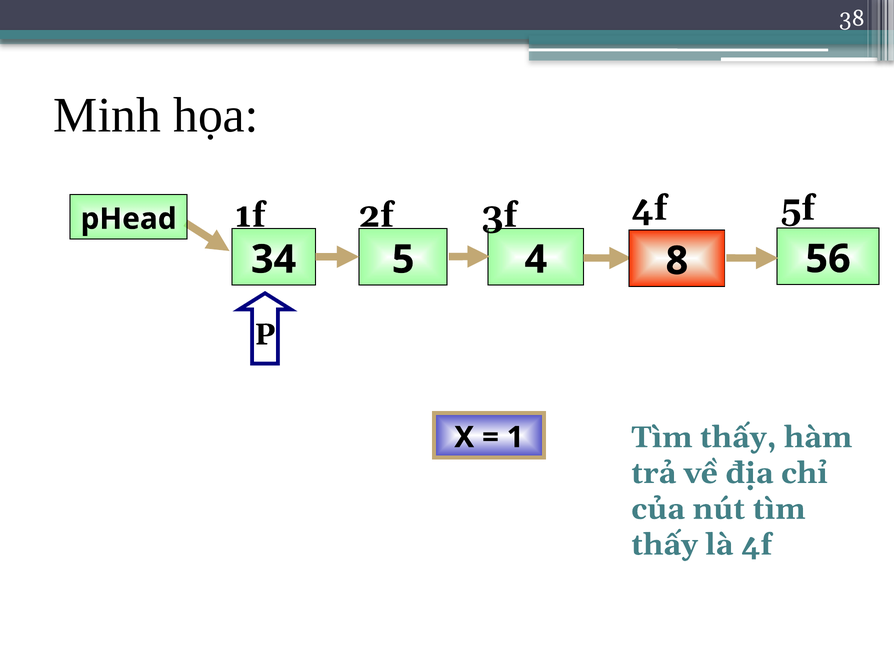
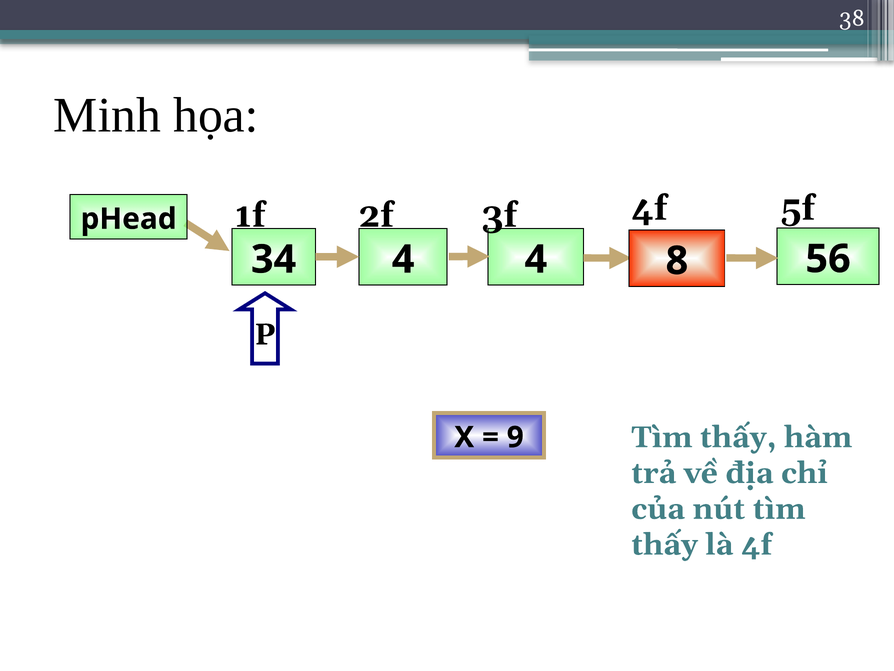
34 5: 5 -> 4 (403, 259)
1: 1 -> 9 (515, 437)
